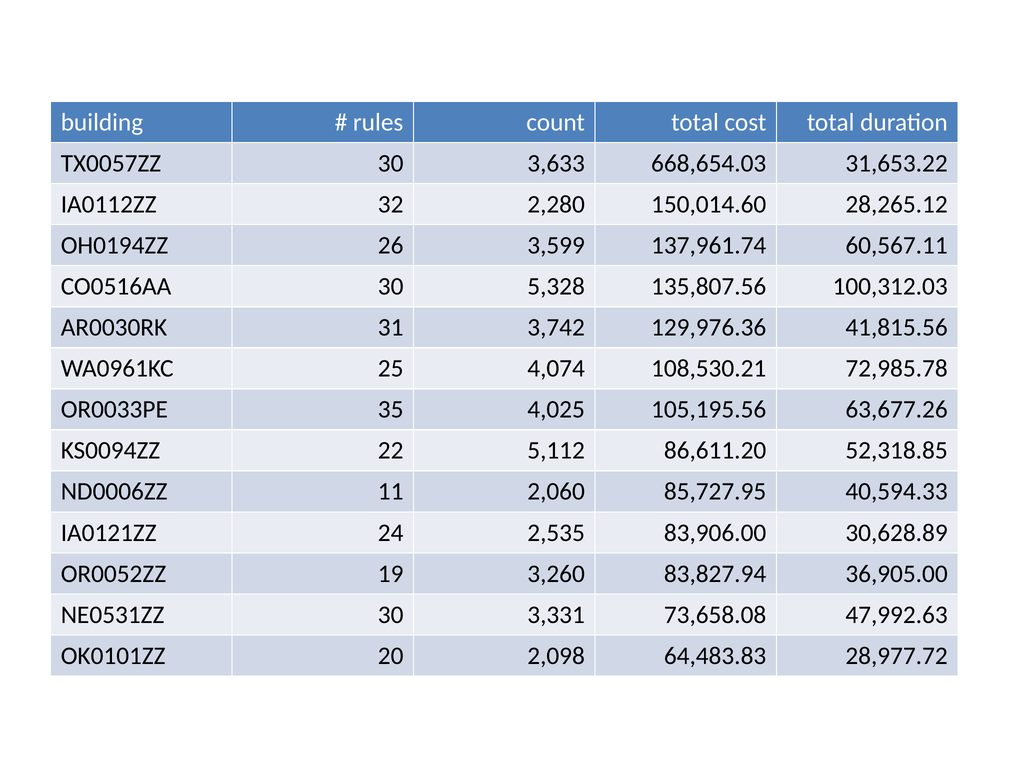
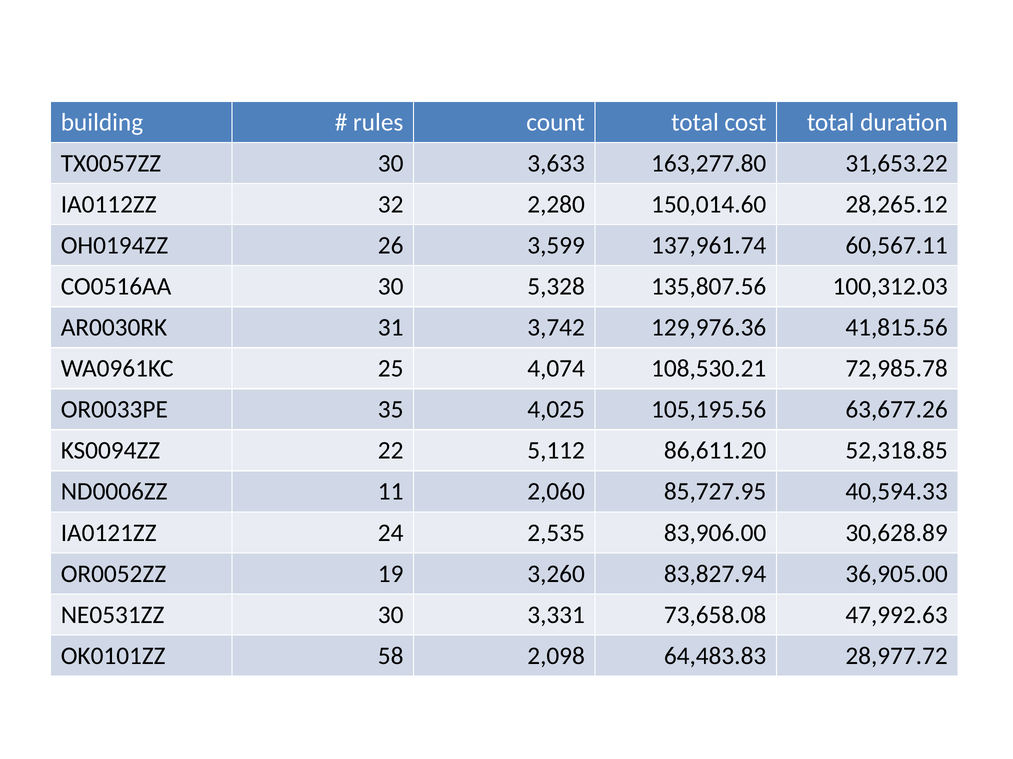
668,654.03: 668,654.03 -> 163,277.80 (709, 163)
20: 20 -> 58 (391, 656)
